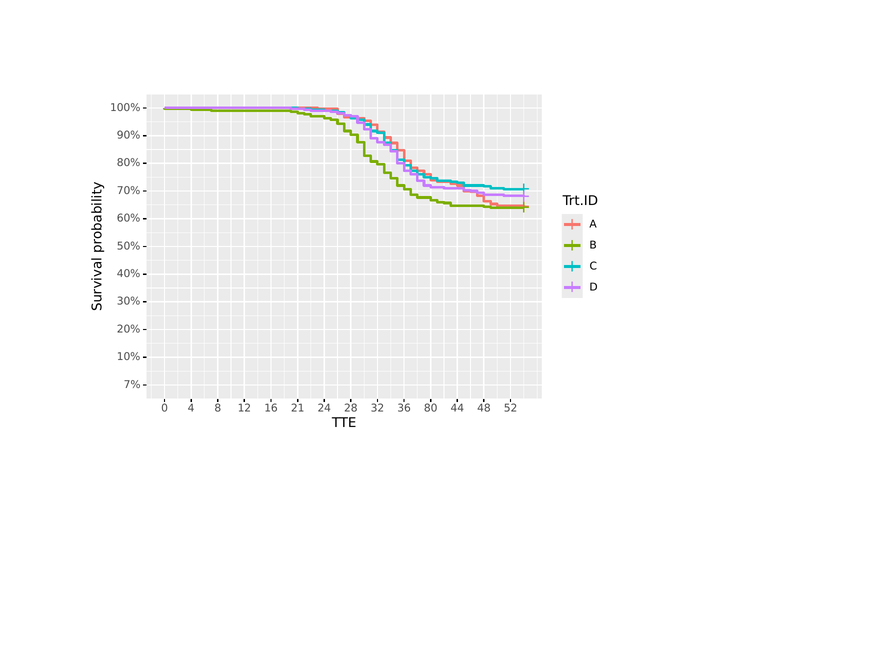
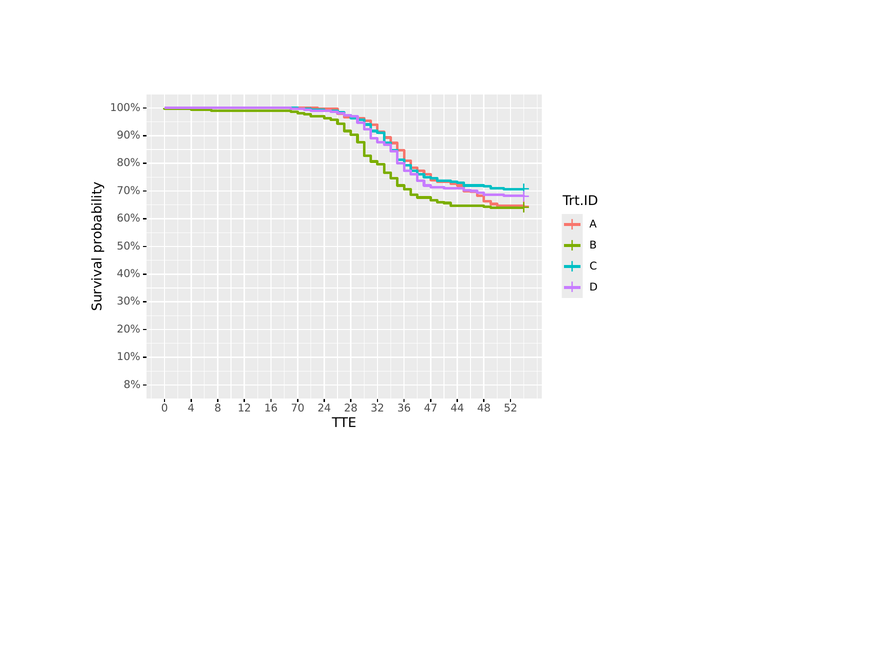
7%: 7% -> 8% (132, 385)
21: 21 -> 70 (298, 408)
80: 80 -> 47 (431, 408)
